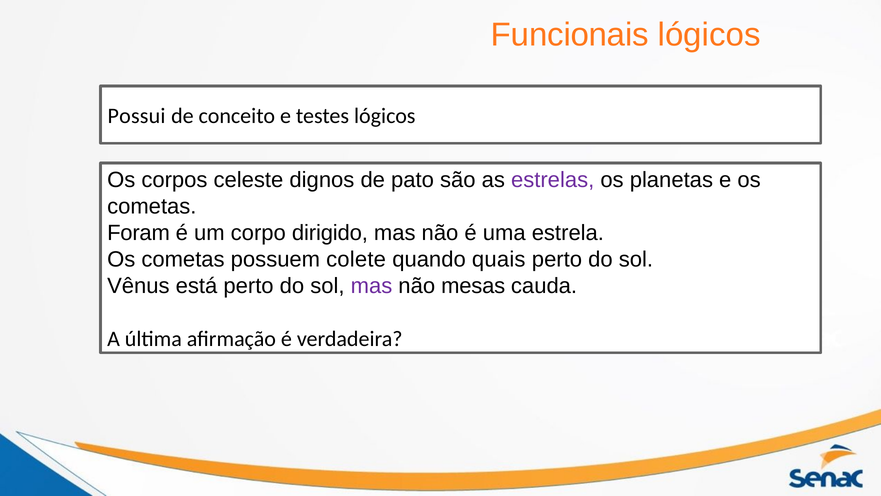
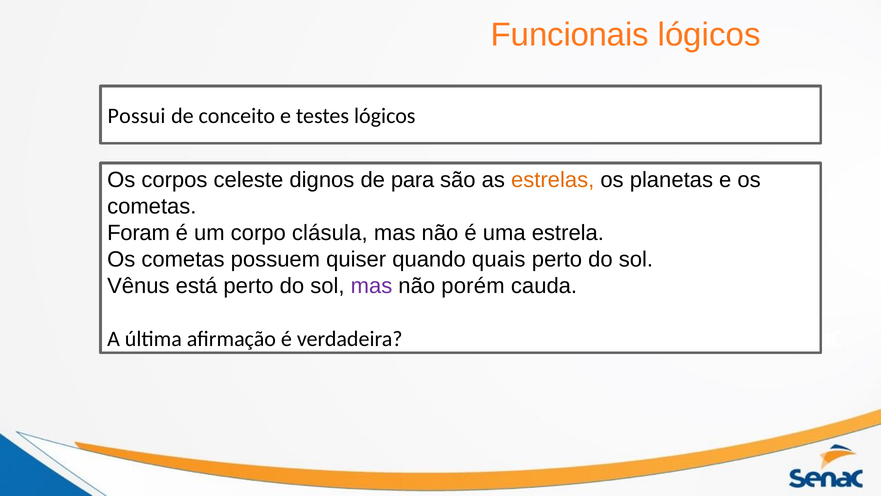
pato: pato -> para (413, 180)
estrelas colour: purple -> orange (553, 180)
dirigido: dirigido -> clásula (330, 233)
colete: colete -> quiser (356, 259)
mesas: mesas -> porém (473, 286)
